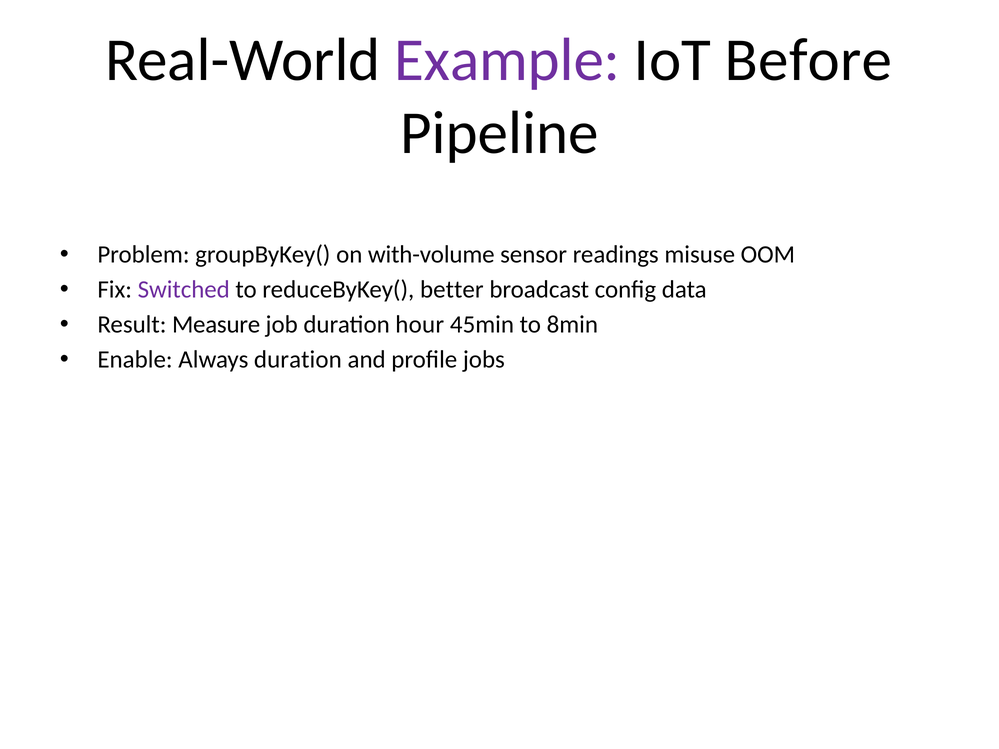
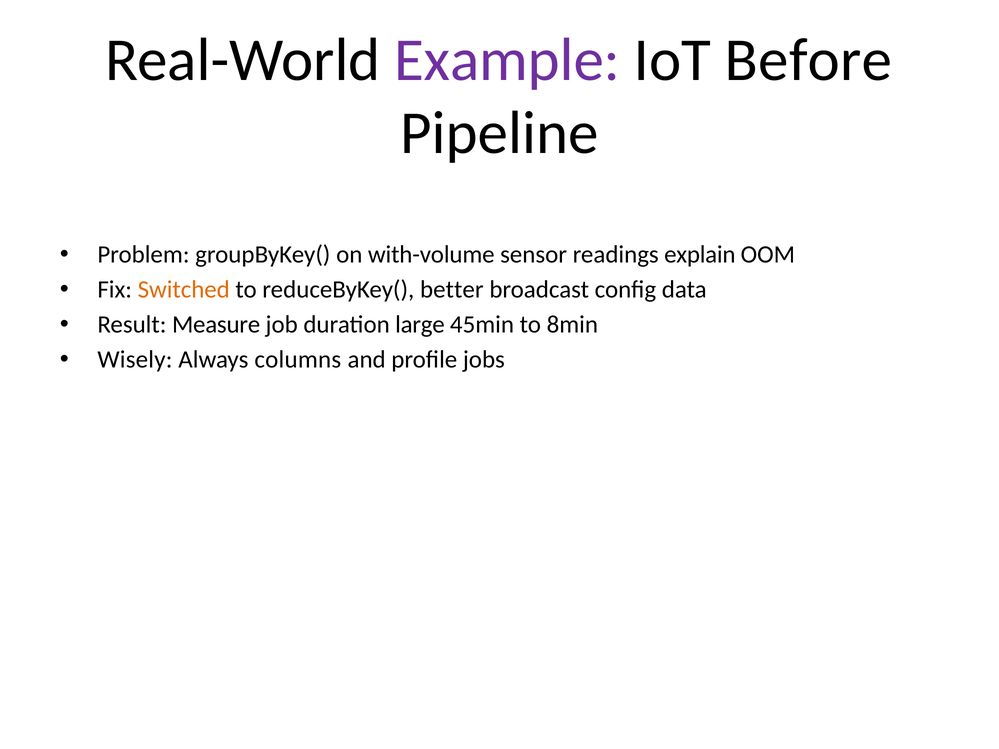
misuse: misuse -> explain (700, 255)
Switched colour: purple -> orange (184, 290)
hour: hour -> large (420, 325)
Enable: Enable -> Wisely (135, 360)
Always duration: duration -> columns (298, 360)
